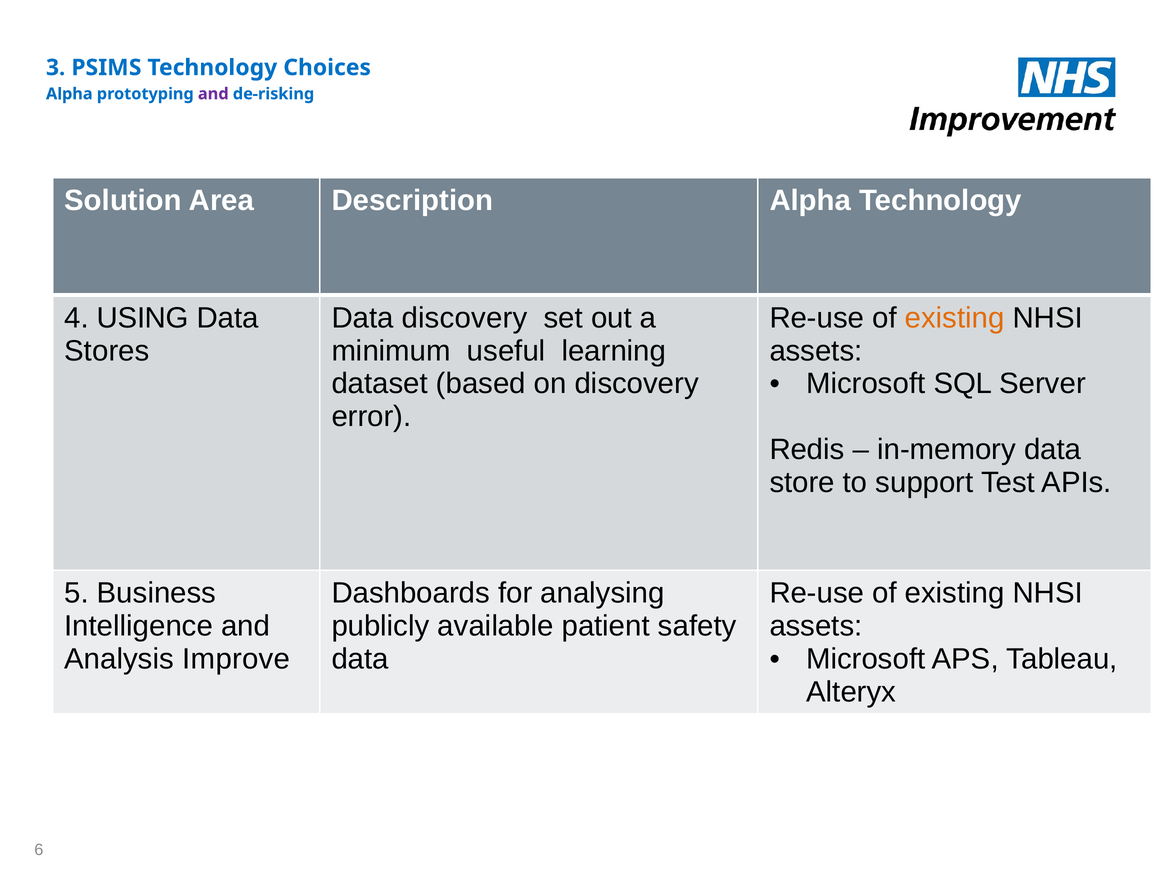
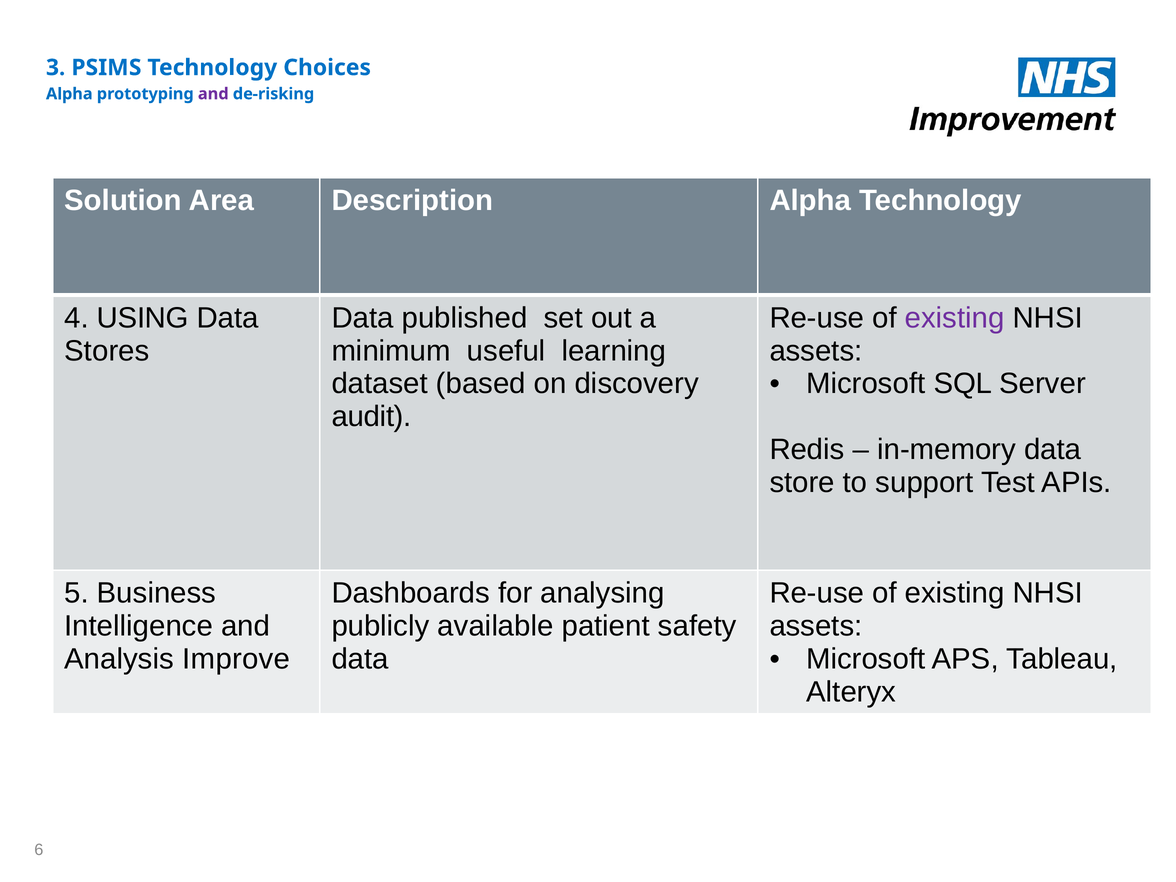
Data discovery: discovery -> published (465, 318)
existing colour: orange -> purple (955, 318)
error: error -> audit (372, 417)
